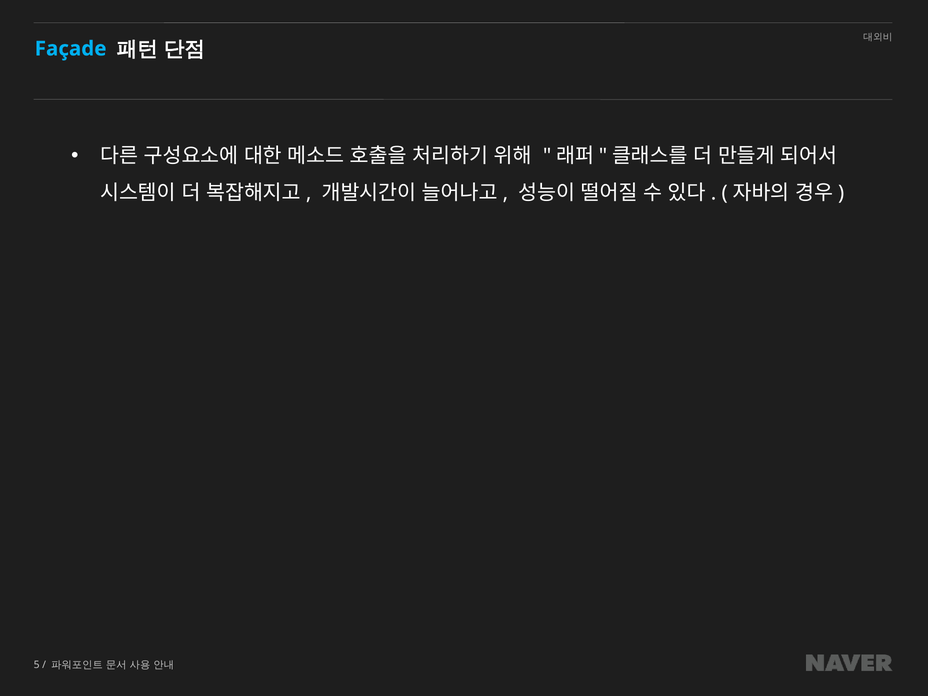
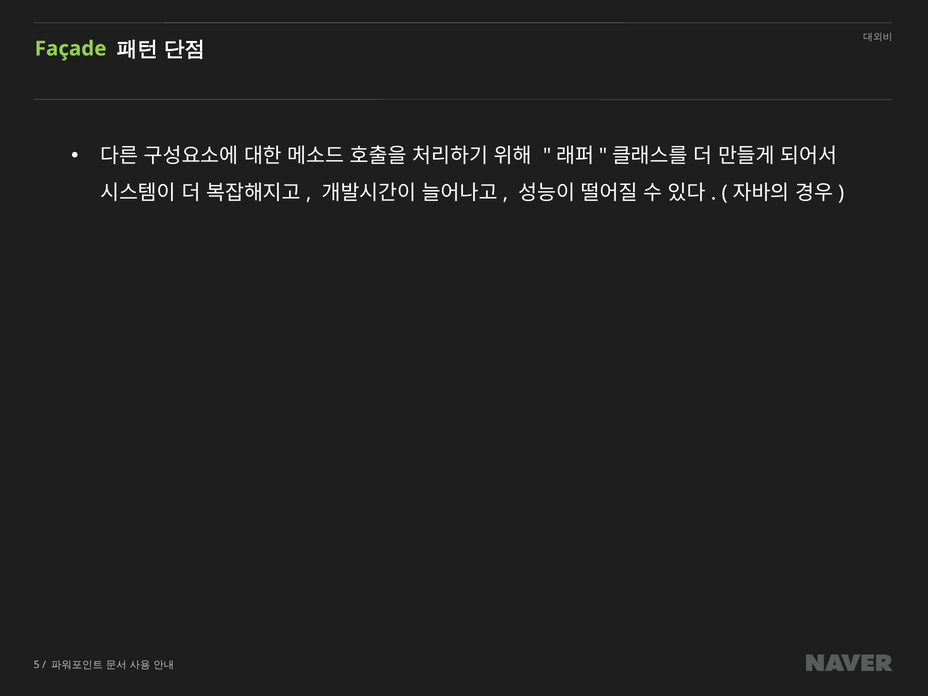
Façade colour: light blue -> light green (71, 49)
